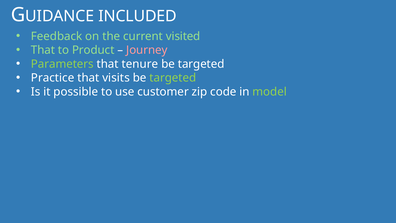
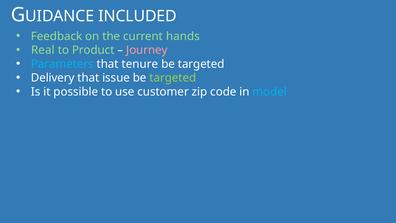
visited: visited -> hands (183, 36)
That: That -> Real (43, 50)
Parameters colour: light green -> light blue (62, 64)
Practice: Practice -> Delivery (53, 78)
visits: visits -> issue (116, 78)
model colour: light green -> light blue (270, 92)
